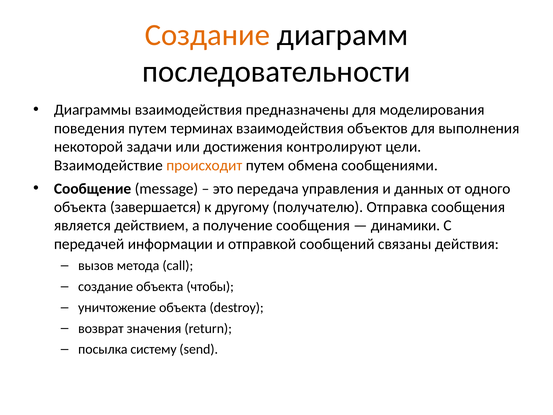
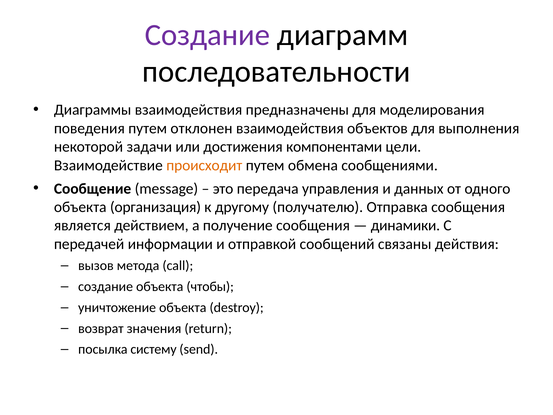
Создание colour: orange -> purple (207, 35)
терминах: терминах -> отклонен (201, 128)
контролируют: контролируют -> компонентами (334, 147)
завершается: завершается -> организация (155, 207)
